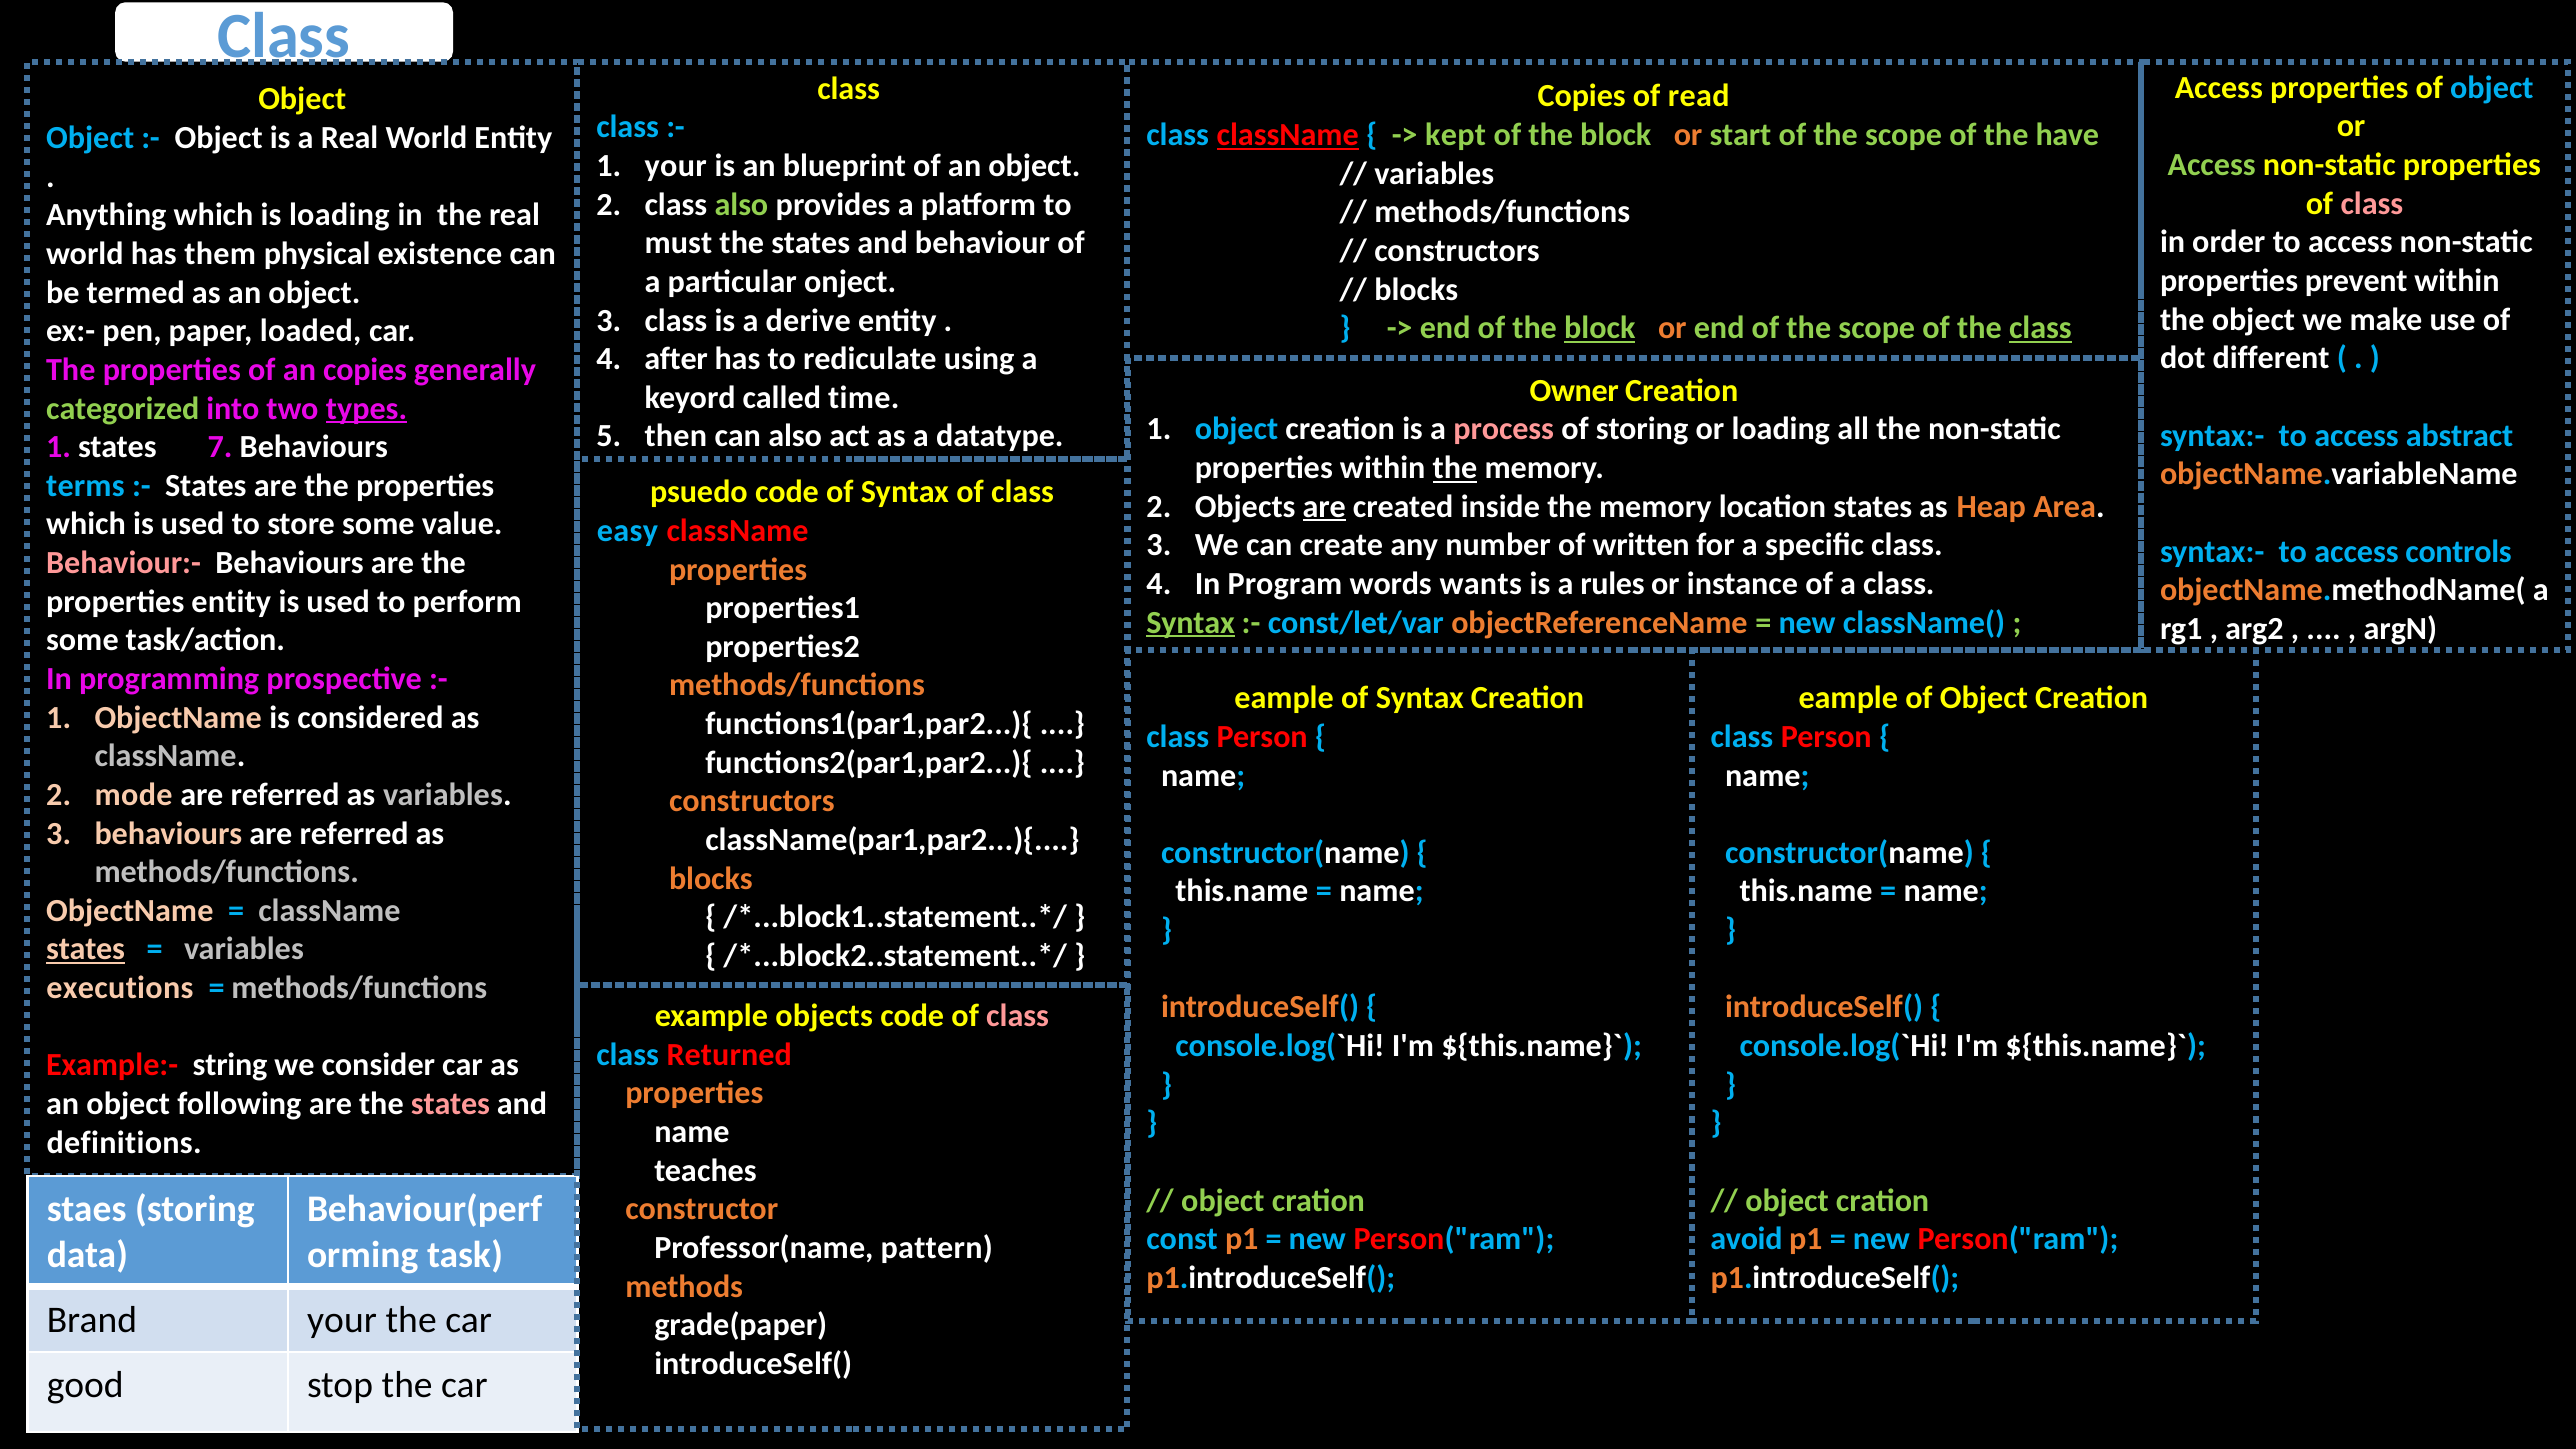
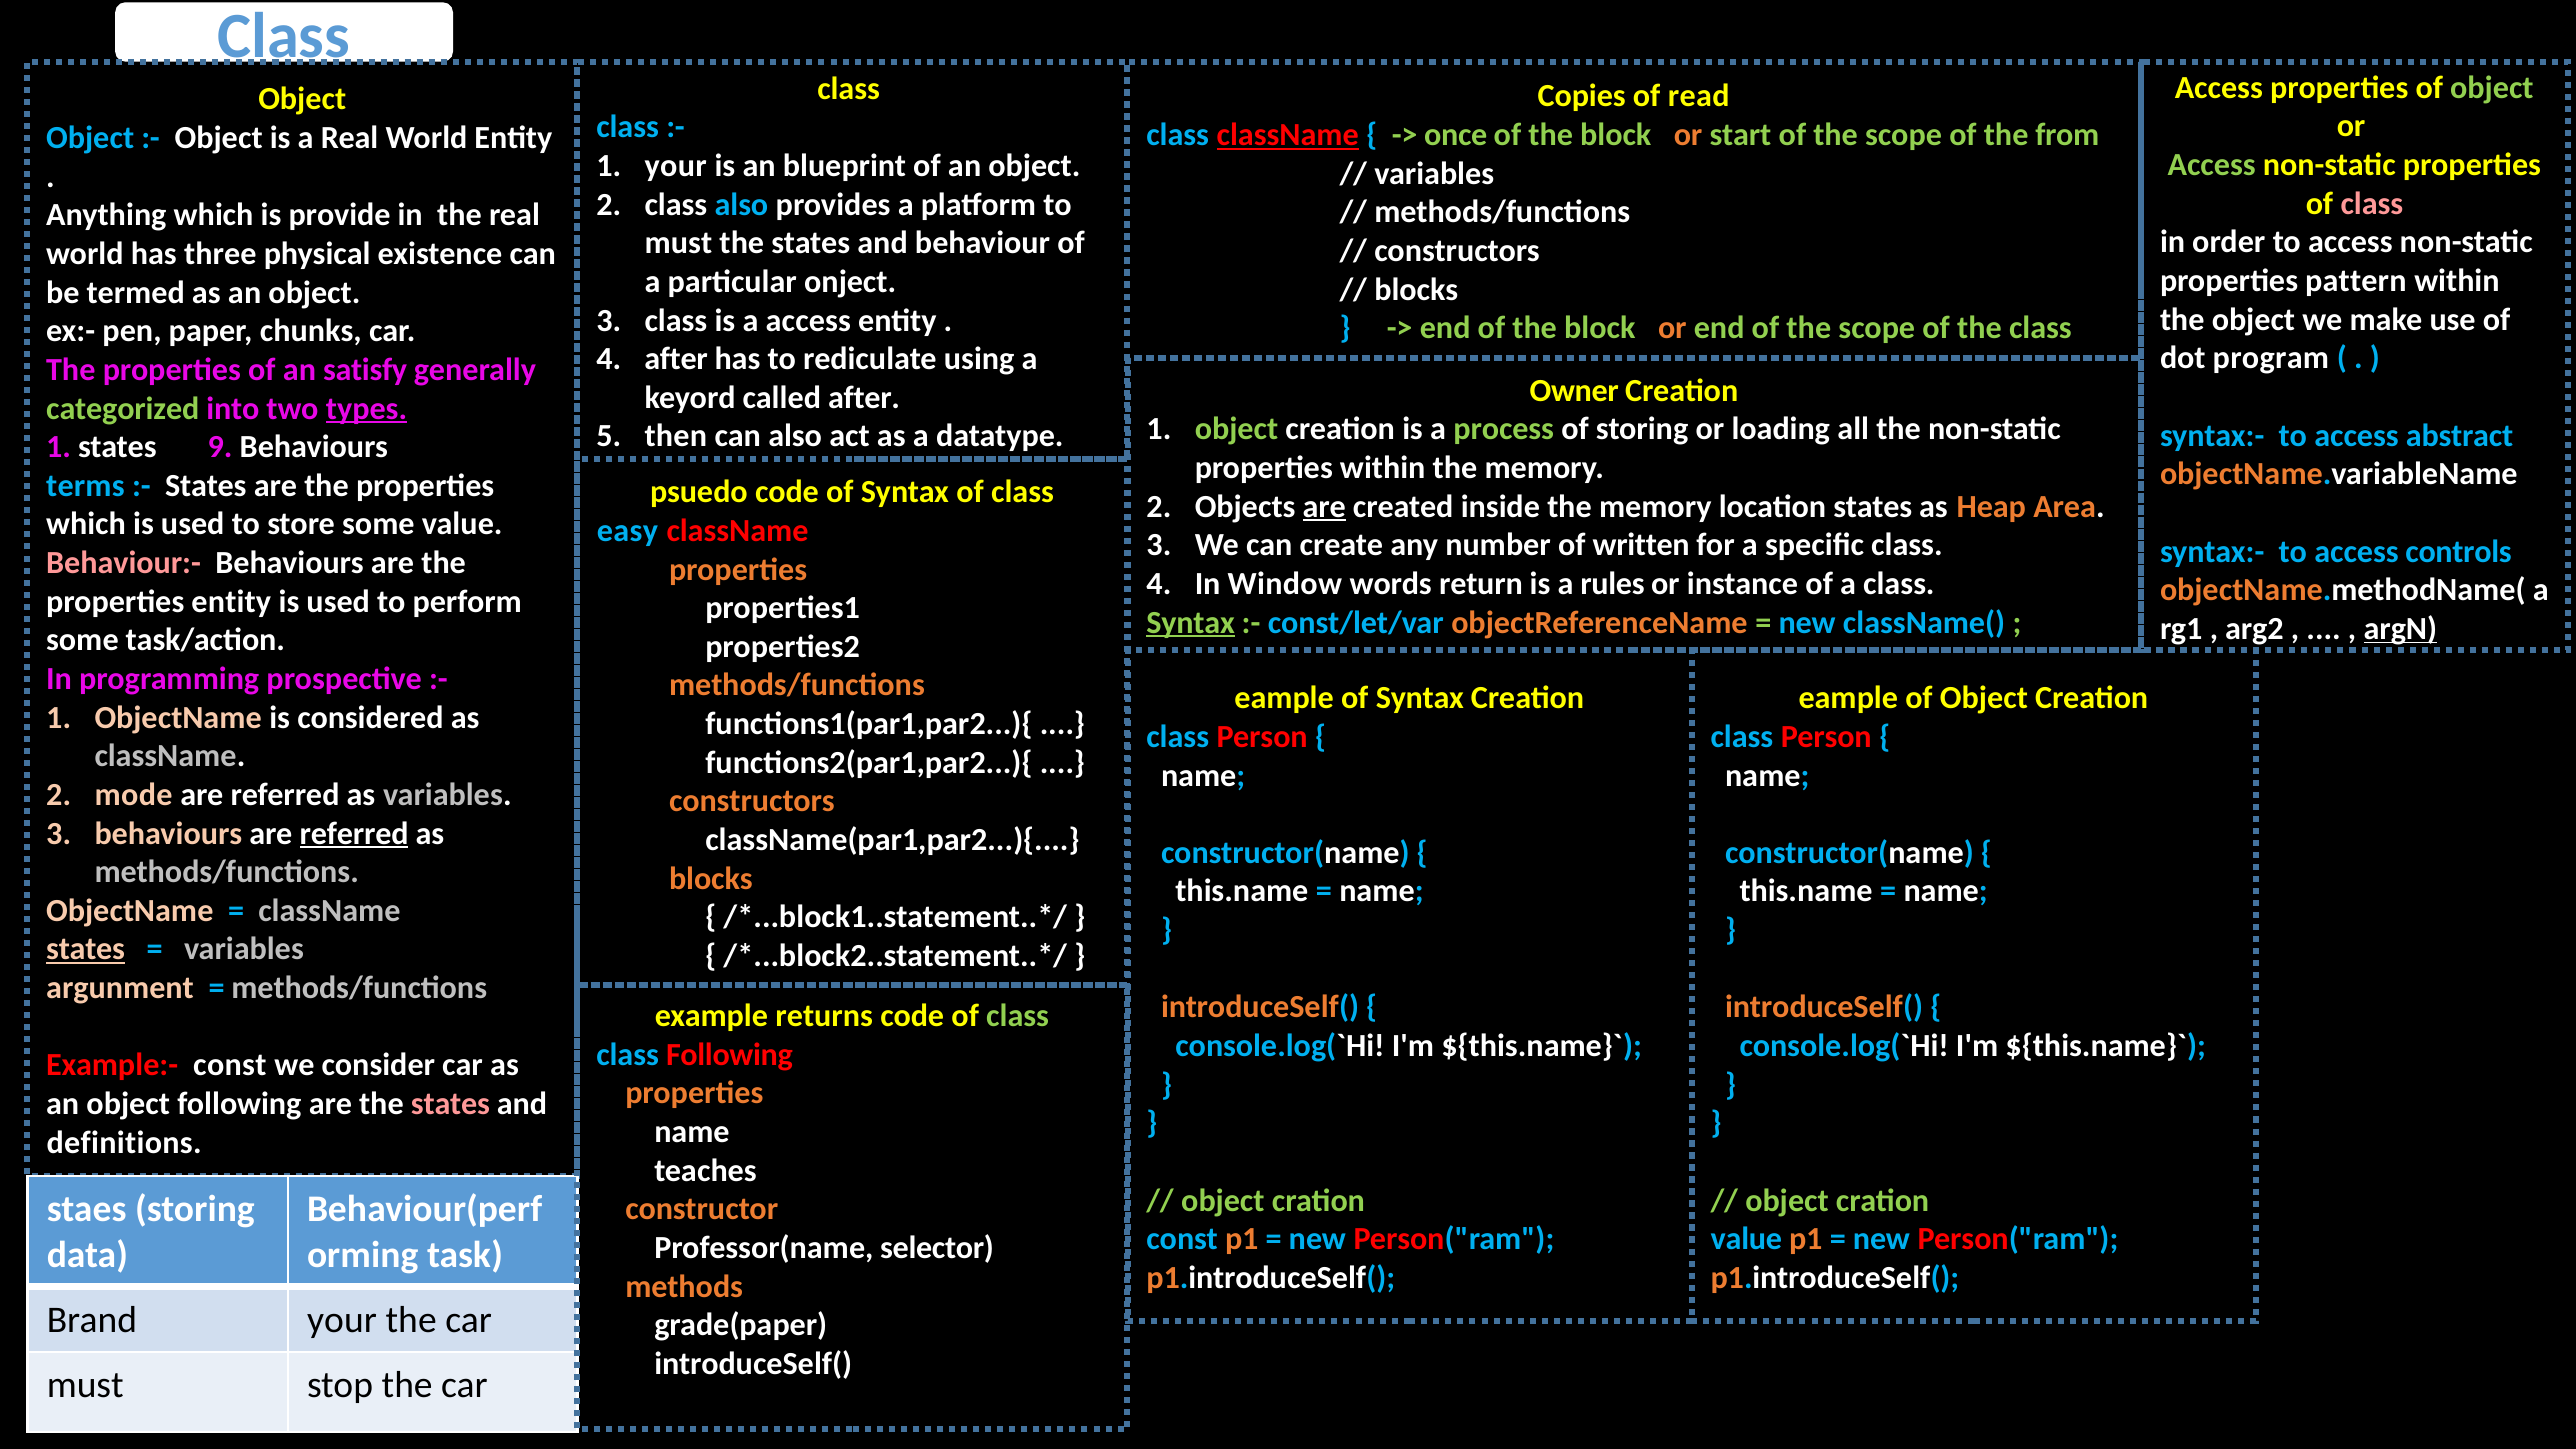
object colour: light blue -> light green (2492, 88)
kept: kept -> once (1456, 135)
have: have -> from (2067, 135)
also colour: light green -> light blue (741, 204)
is loading: loading -> provide (340, 215)
them: them -> three (220, 254)
prevent: prevent -> pattern (2356, 281)
a derive: derive -> access (808, 320)
block underline: present -> none (1600, 328)
class underline: present -> none (2040, 328)
loaded: loaded -> chunks (311, 331)
different: different -> program (2271, 358)
an copies: copies -> satisfy (365, 370)
called time: time -> after (864, 398)
object colour: light blue -> light green (1237, 429)
process colour: pink -> light green (1504, 429)
7: 7 -> 9 (220, 447)
the underline: present -> none (1455, 468)
Program: Program -> Window (1285, 584)
wants: wants -> return (1481, 584)
argN underline: none -> present (2400, 629)
referred underline: none -> present (354, 833)
executions: executions -> argunment (120, 988)
example objects: objects -> returns (824, 1016)
class colour: pink -> light green (1018, 1016)
class Returned: Returned -> Following (729, 1055)
Example:- string: string -> const (230, 1065)
avoid: avoid -> value (1746, 1239)
pattern: pattern -> selector (937, 1248)
good: good -> must (85, 1385)
